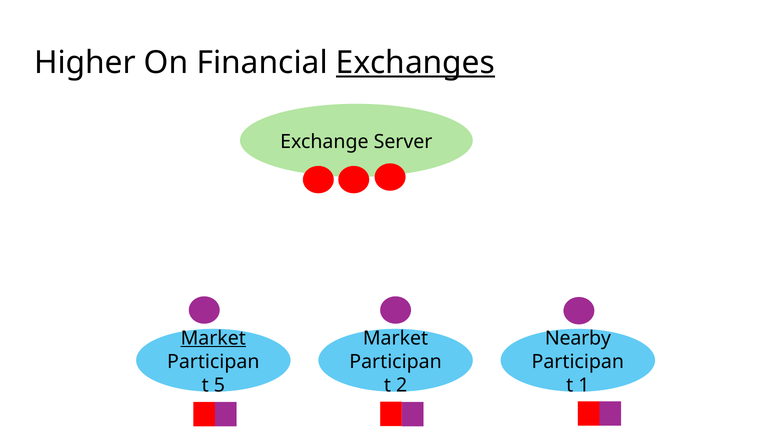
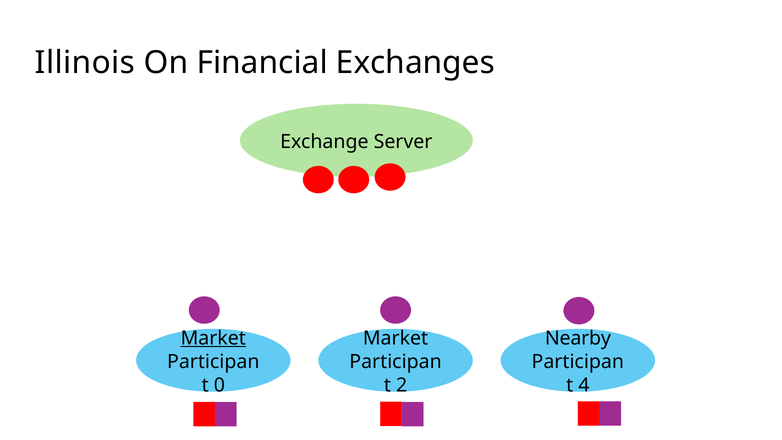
Higher: Higher -> Illinois (85, 63)
Exchanges underline: present -> none (415, 63)
5: 5 -> 0 (219, 385)
1: 1 -> 4 (584, 385)
